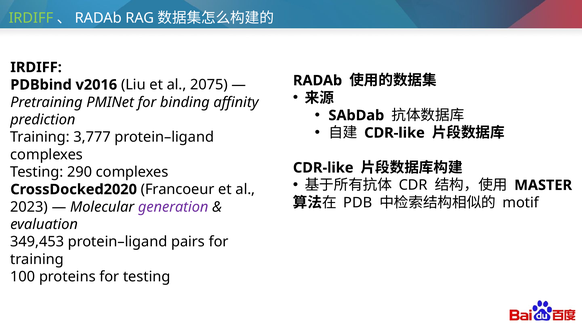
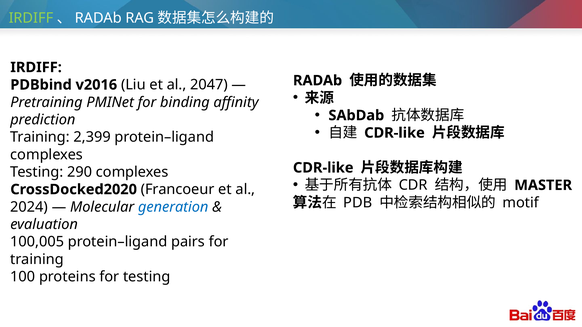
2075: 2075 -> 2047 (209, 85)
3,777: 3,777 -> 2,399 (92, 137)
2023: 2023 -> 2024 (29, 207)
generation colour: purple -> blue (173, 207)
349,453: 349,453 -> 100,005 (37, 242)
